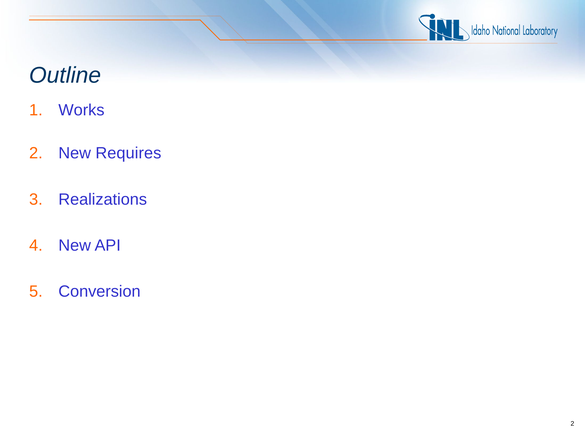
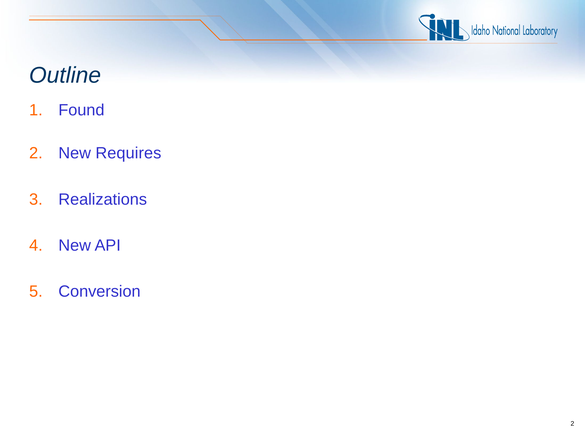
Works: Works -> Found (81, 110)
